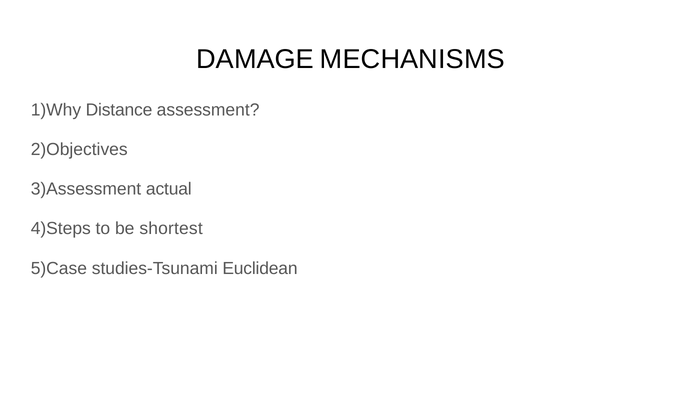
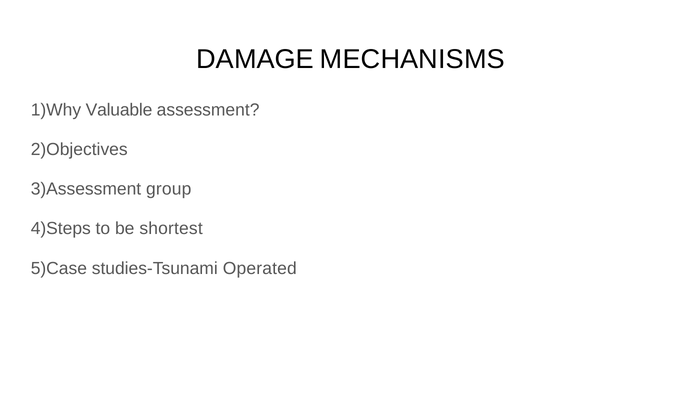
Distance: Distance -> Valuable (119, 110)
actual: actual -> group (169, 189)
Euclidean: Euclidean -> Operated (260, 268)
